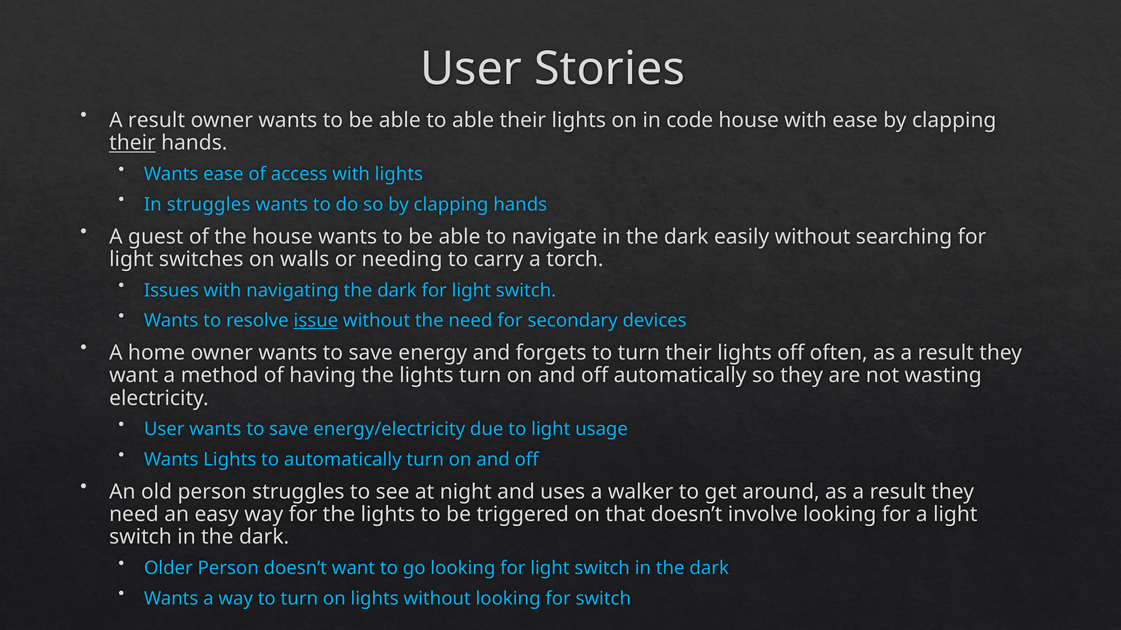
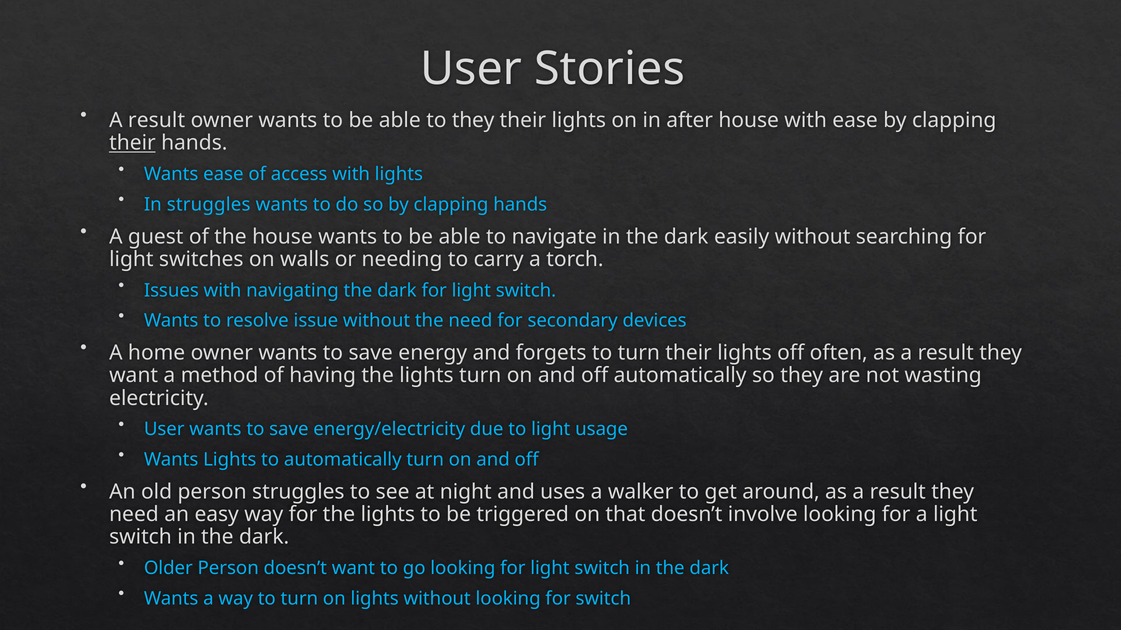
to able: able -> they (473, 120)
code: code -> after (690, 120)
issue underline: present -> none (316, 321)
